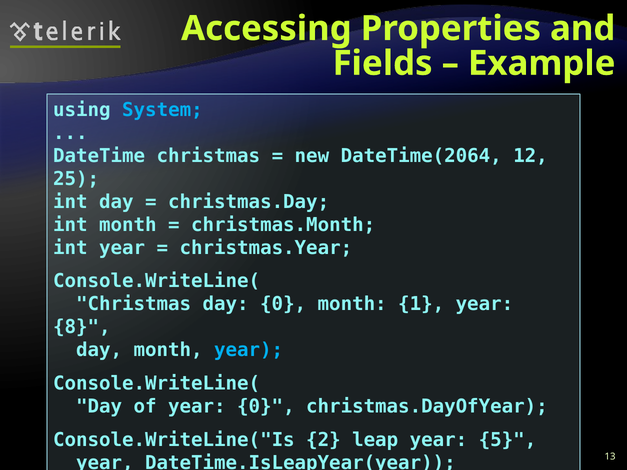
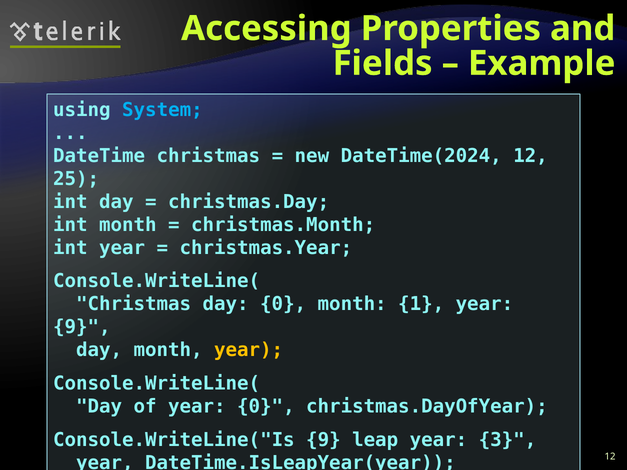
DateTime(2064: DateTime(2064 -> DateTime(2024 (421, 156)
8: 8 -> 9 (82, 327)
year colour: light blue -> yellow (249, 350)
Console.WriteLine("Is 2: 2 -> 9 (323, 440)
5: 5 -> 3 (507, 440)
13: 13 -> 12 (610, 457)
